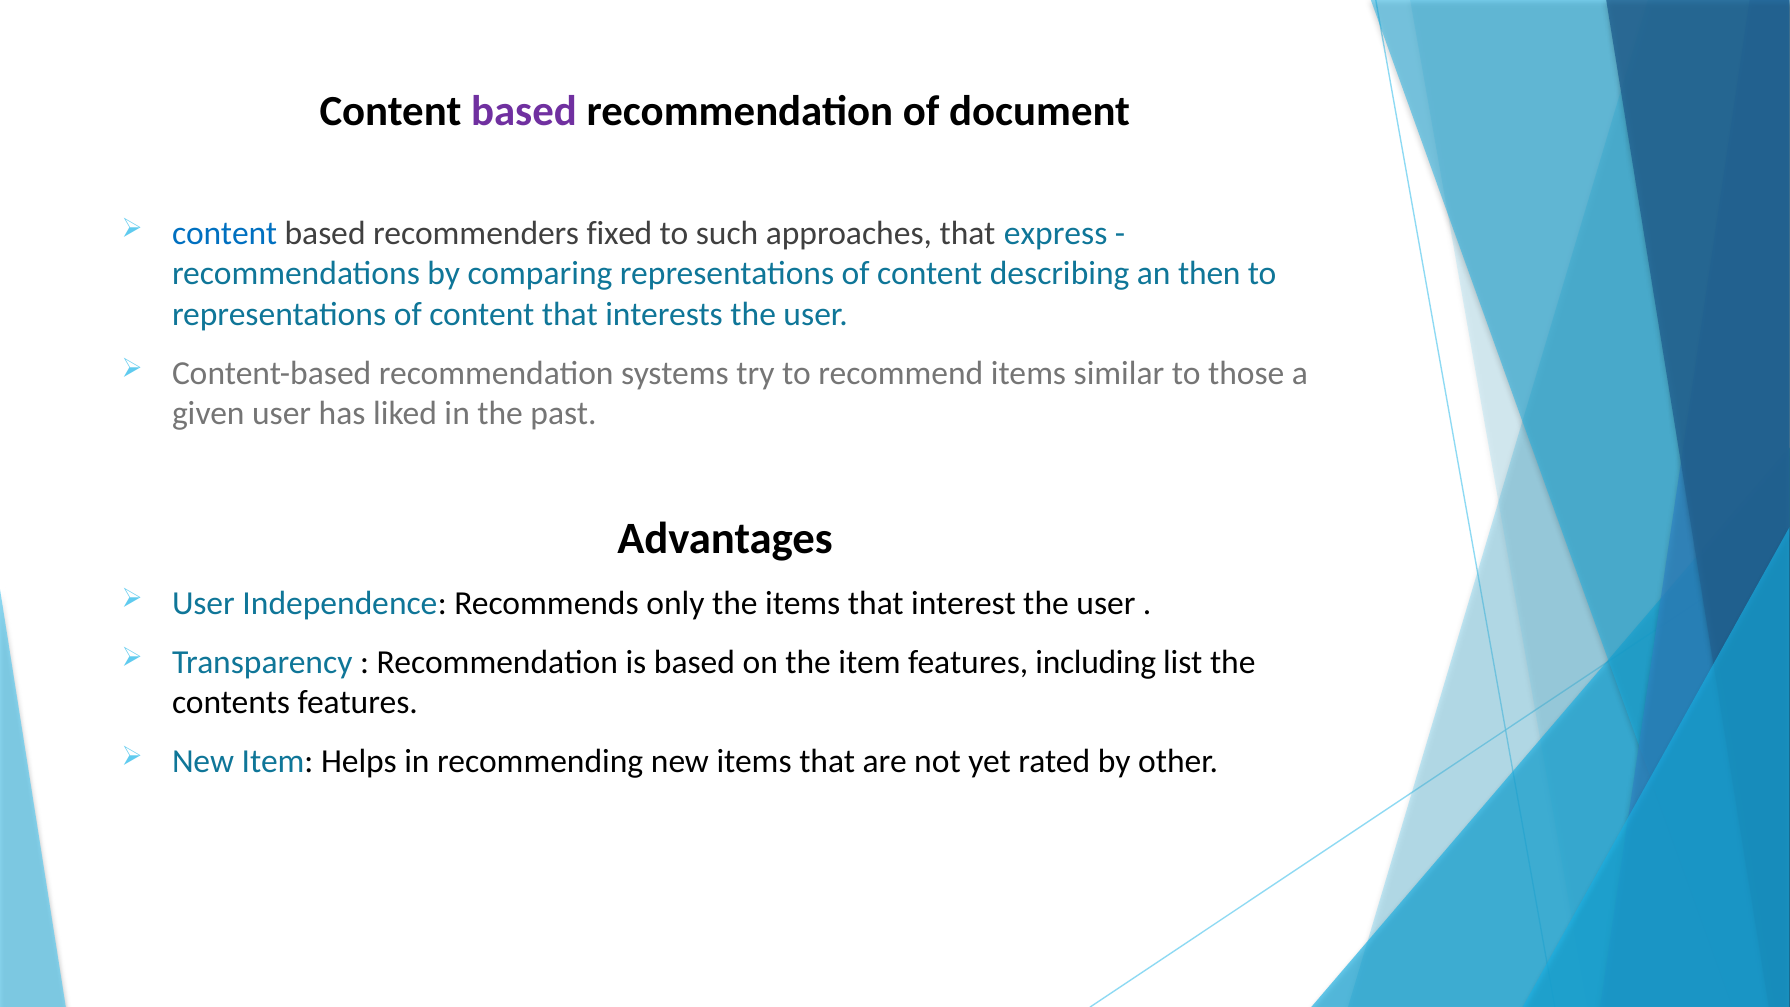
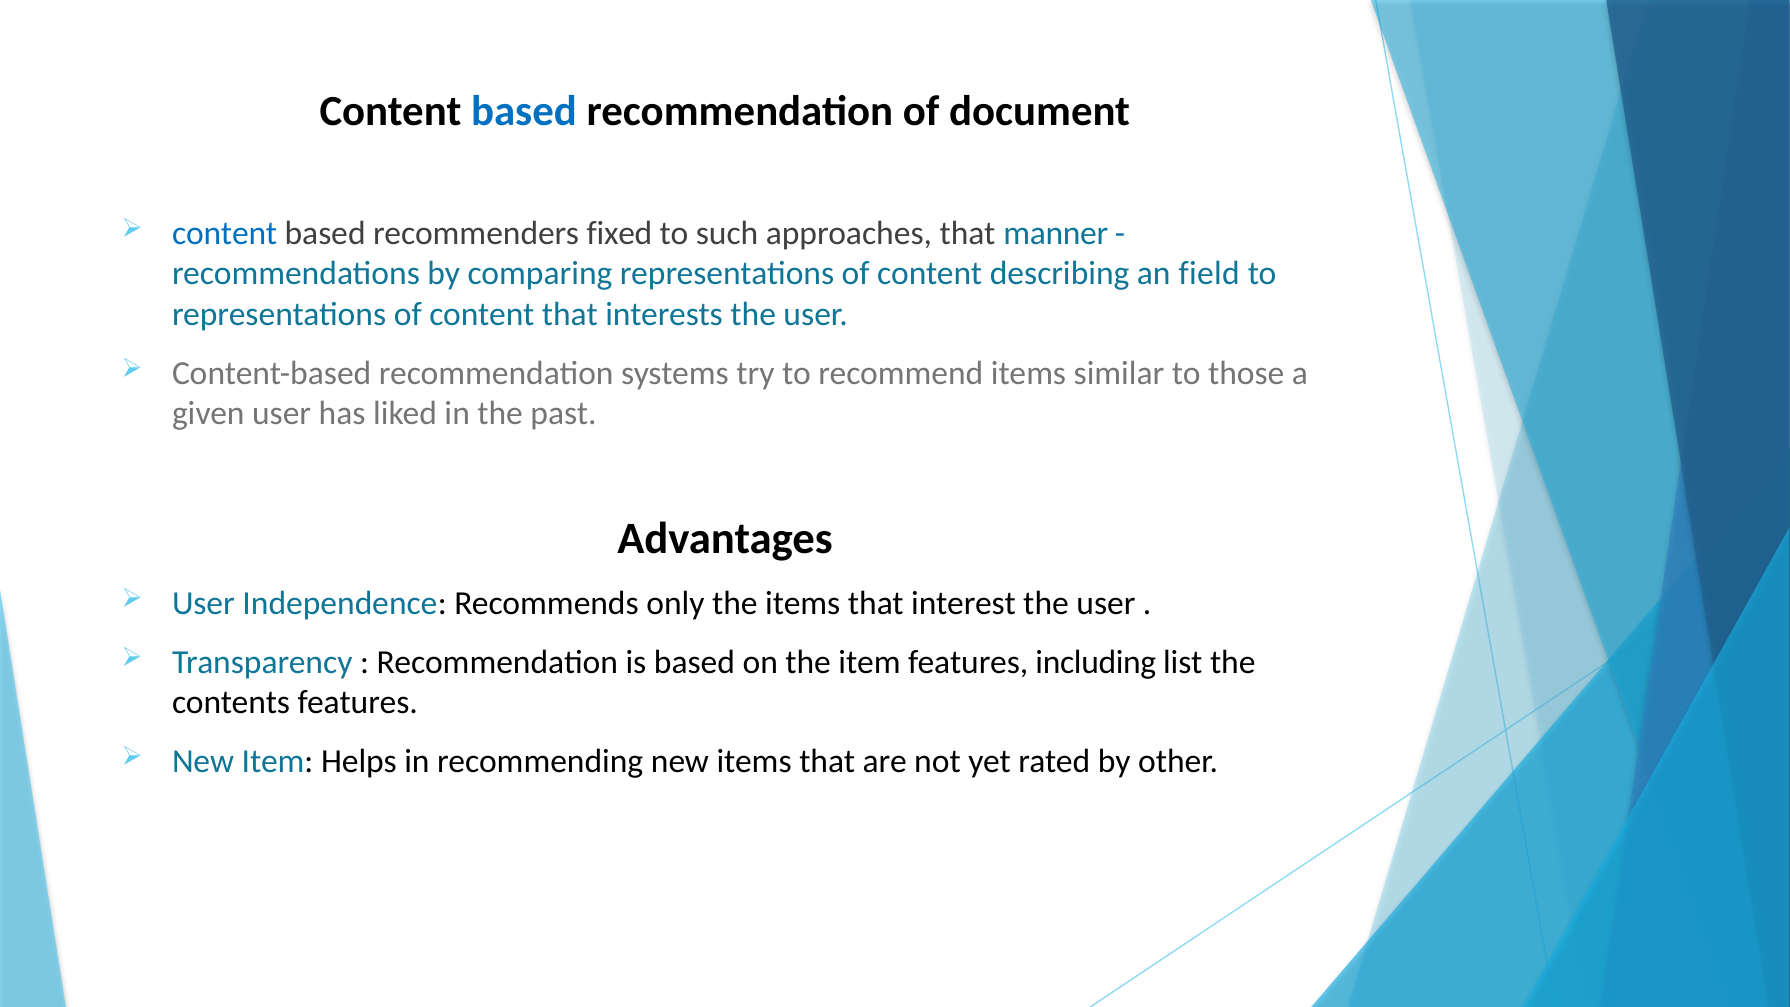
based colour: purple -> blue (524, 112)
express: express -> manner (1056, 233)
then: then -> field (1209, 274)
